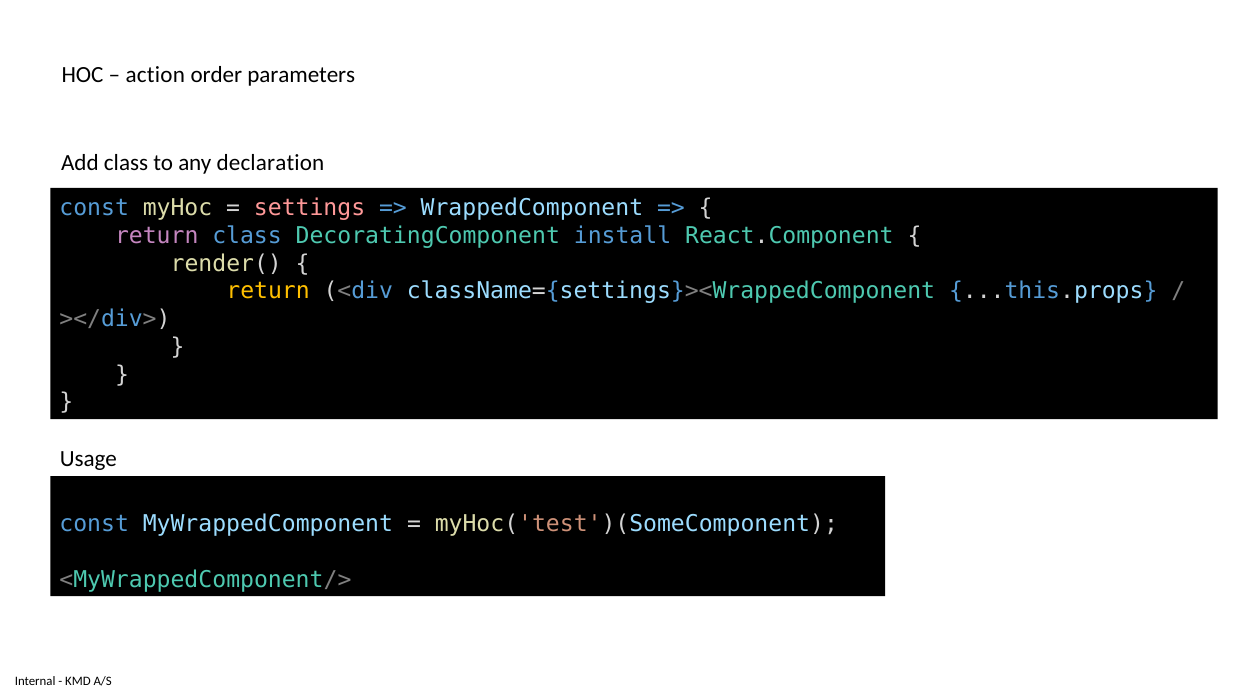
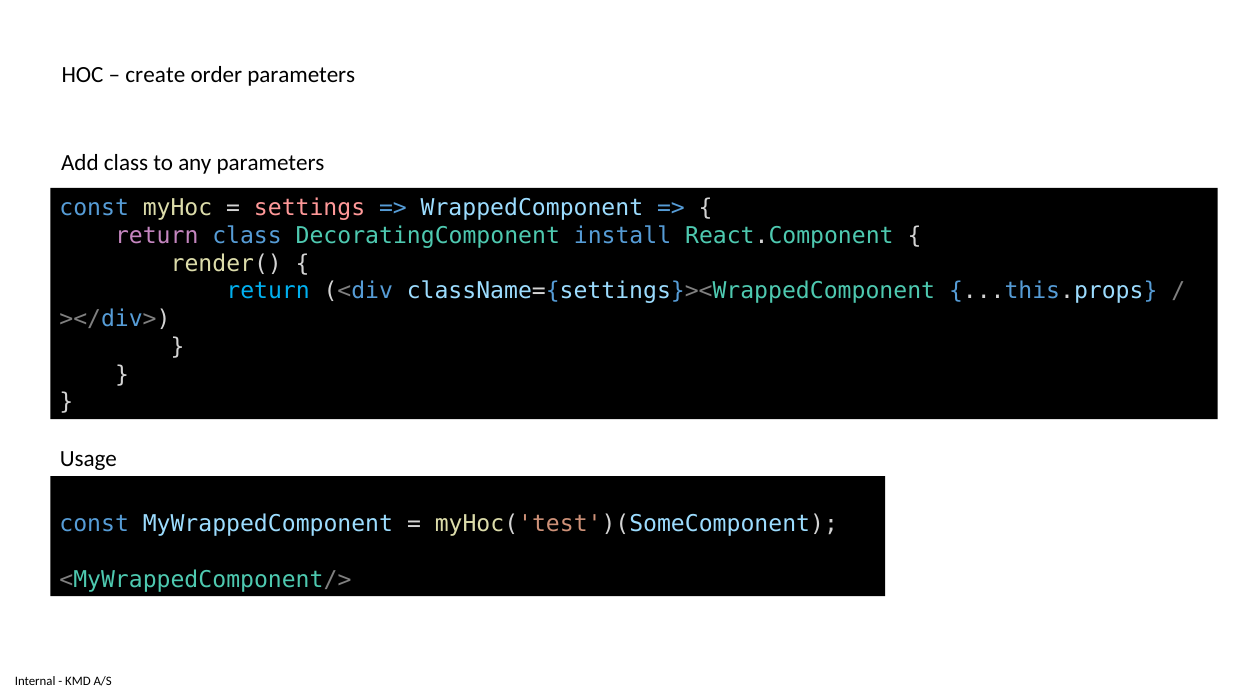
action: action -> create (155, 74)
any declaration: declaration -> parameters (271, 163)
return colour: yellow -> light blue (268, 291)
